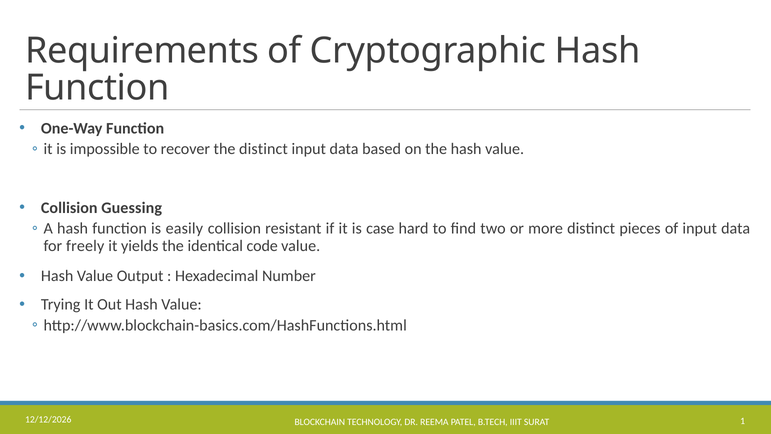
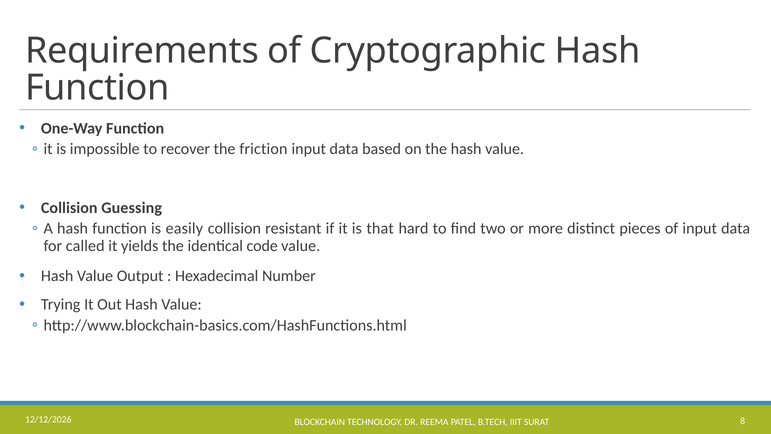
the distinct: distinct -> friction (263, 149)
case: case -> that (380, 228)
freely: freely -> called (85, 246)
1: 1 -> 8 (743, 421)
